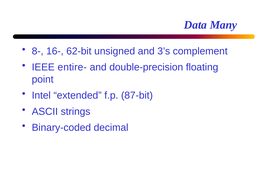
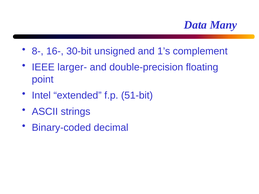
62-bit: 62-bit -> 30-bit (79, 51)
3’s: 3’s -> 1’s (164, 51)
entire-: entire- -> larger- (72, 67)
87-bit: 87-bit -> 51-bit (137, 96)
